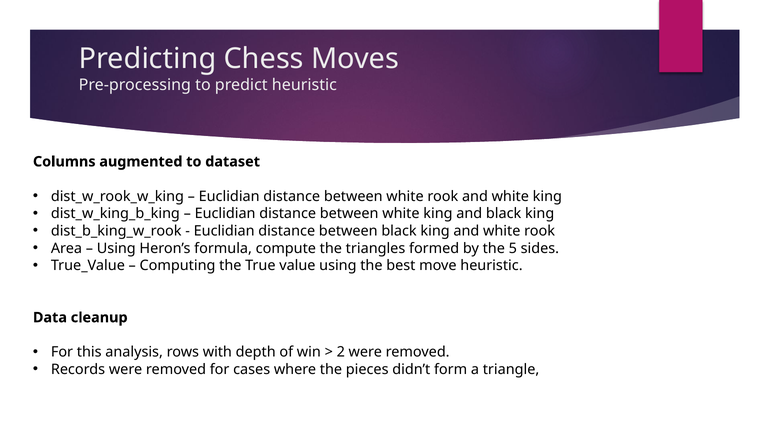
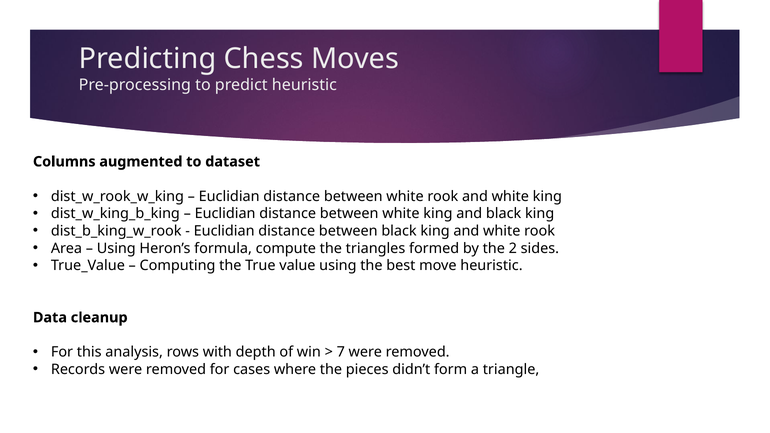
5: 5 -> 2 (513, 248)
2: 2 -> 7 (341, 352)
